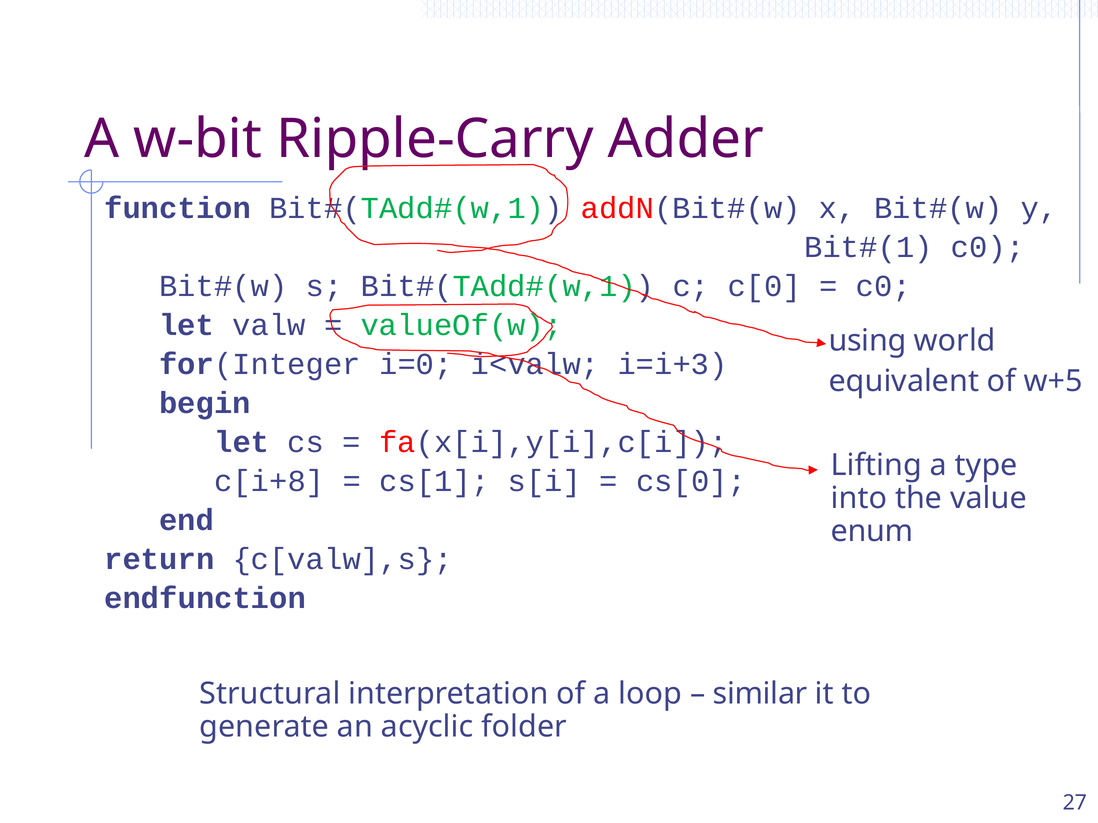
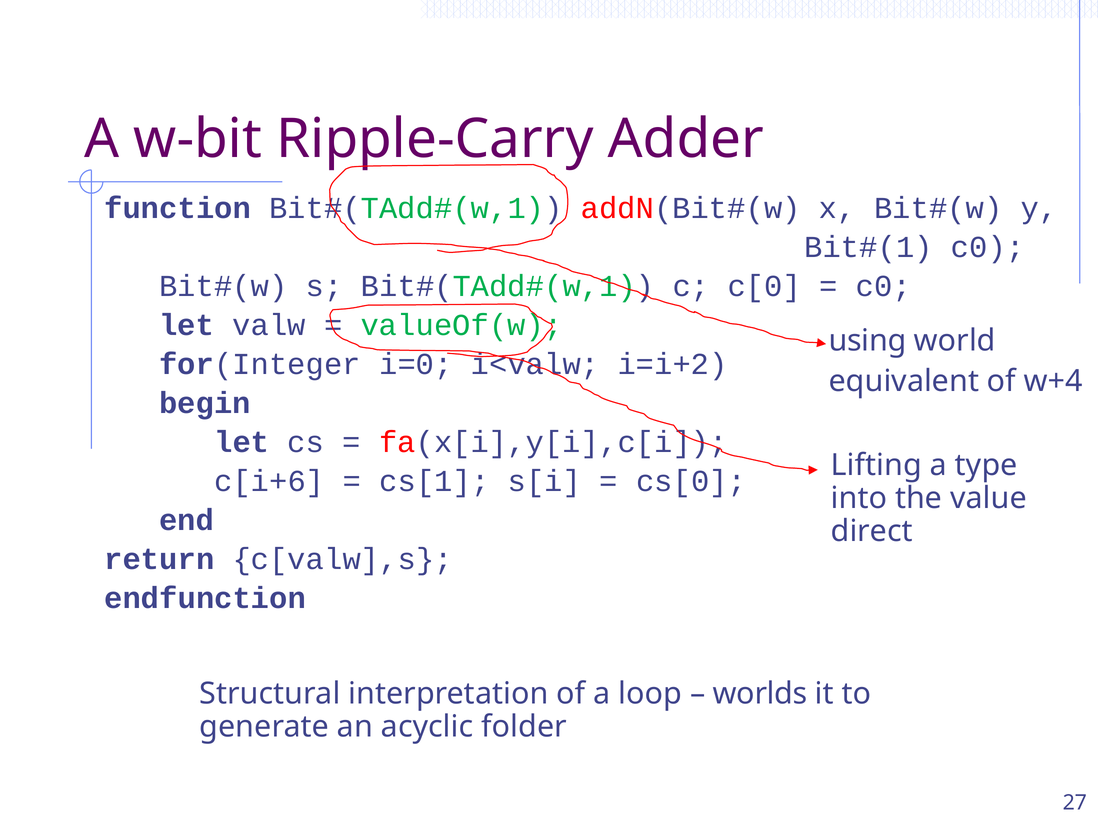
i=i+3: i=i+3 -> i=i+2 (673, 364)
w+5: w+5 -> w+4 (1053, 381)
c[i+8: c[i+8 -> c[i+6 (269, 481)
enum: enum -> direct (872, 531)
similar: similar -> worlds (760, 694)
